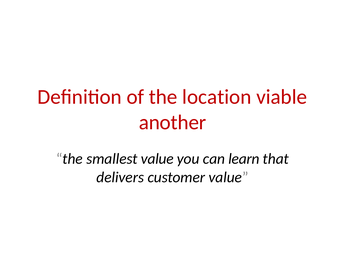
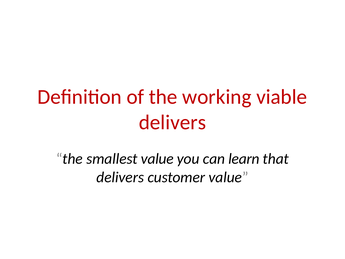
location: location -> working (217, 97)
another: another -> delivers (172, 122)
